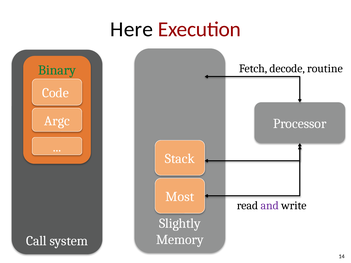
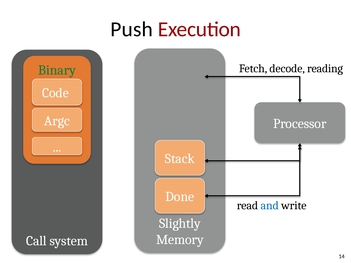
Here: Here -> Push (132, 29)
routine: routine -> reading (325, 69)
Most: Most -> Done (180, 197)
and colour: purple -> blue (270, 206)
